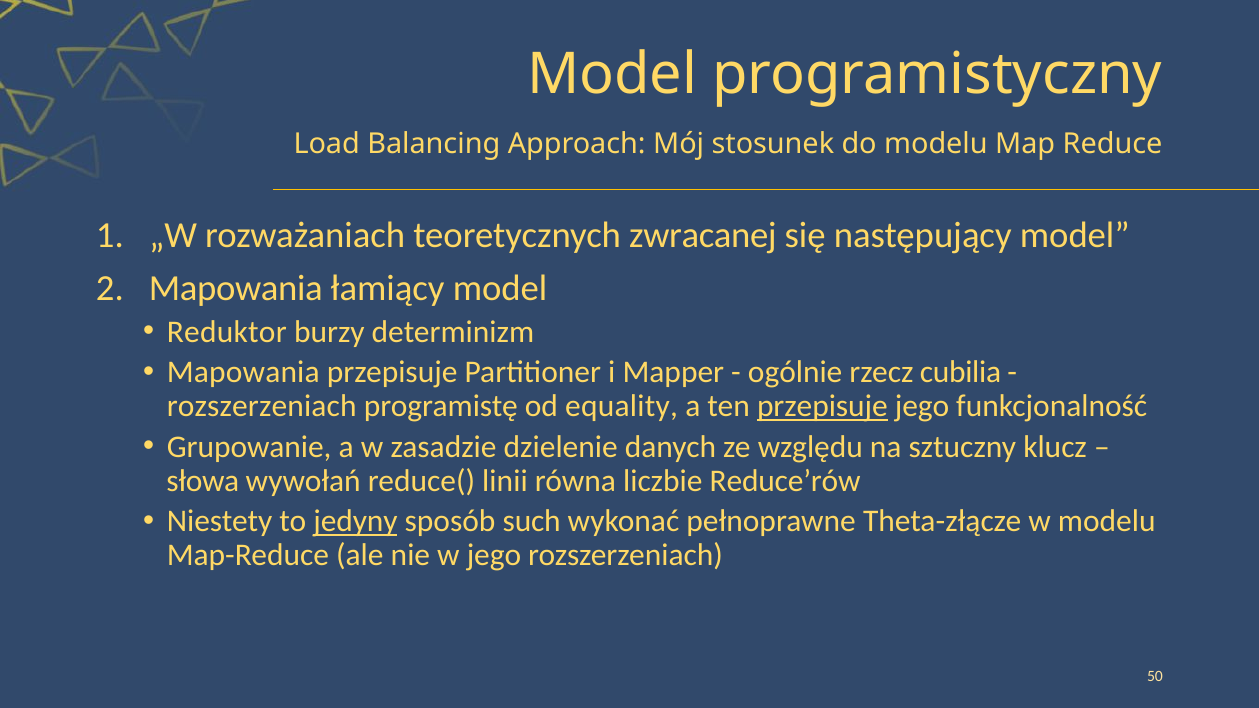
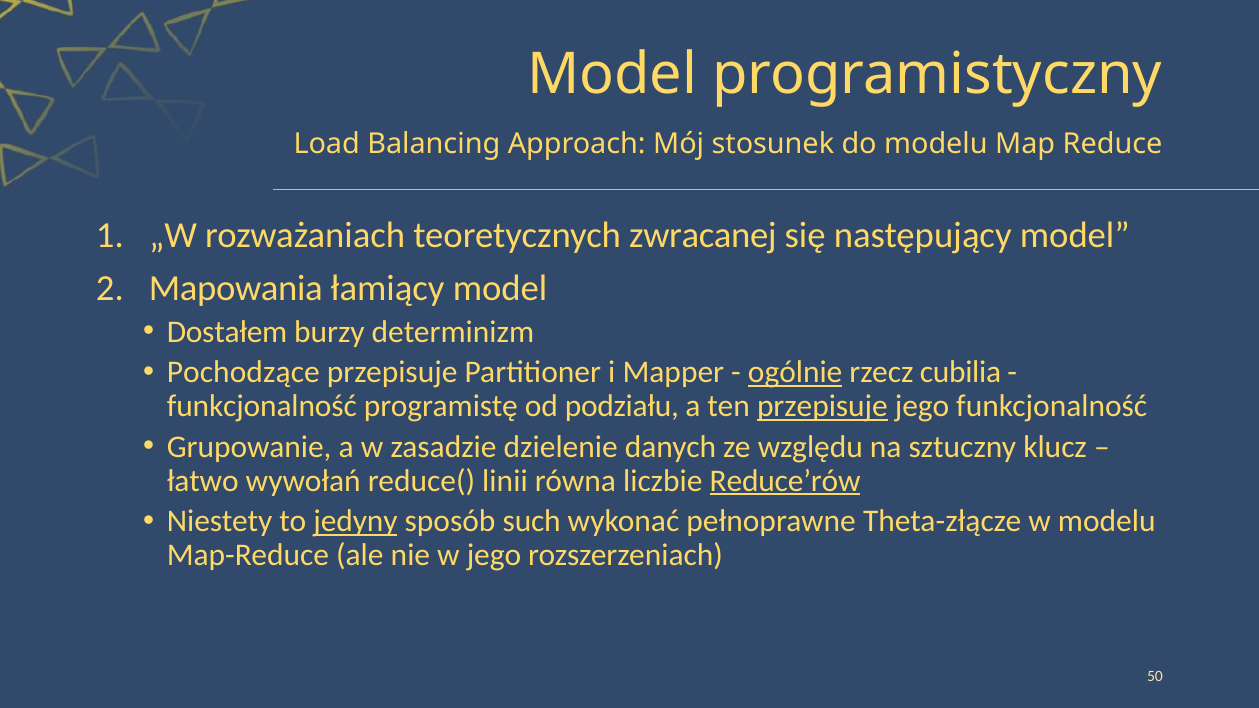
Reduktor: Reduktor -> Dostałem (227, 332)
Mapowania: Mapowania -> Pochodzące (243, 372)
ogólnie underline: none -> present (795, 372)
rozszerzeniach: rozszerzeniach -> funkcjonalność (262, 406)
equality: equality -> podziału (622, 406)
słowa: słowa -> łatwo (203, 481)
Reduce’rów underline: none -> present (785, 481)
